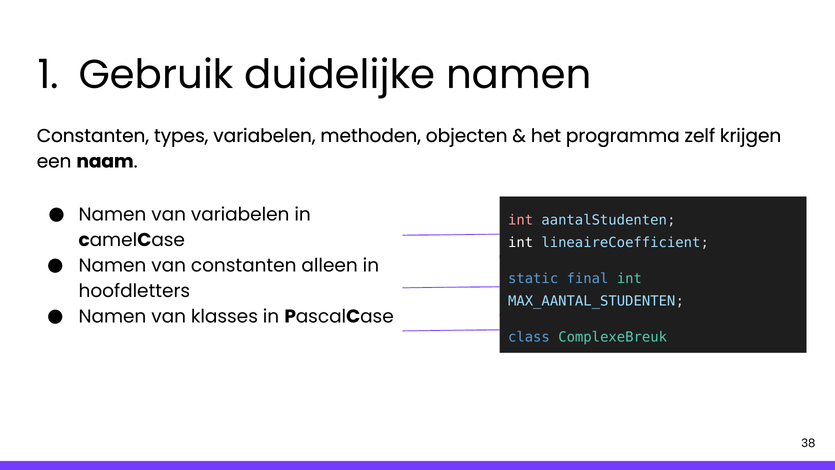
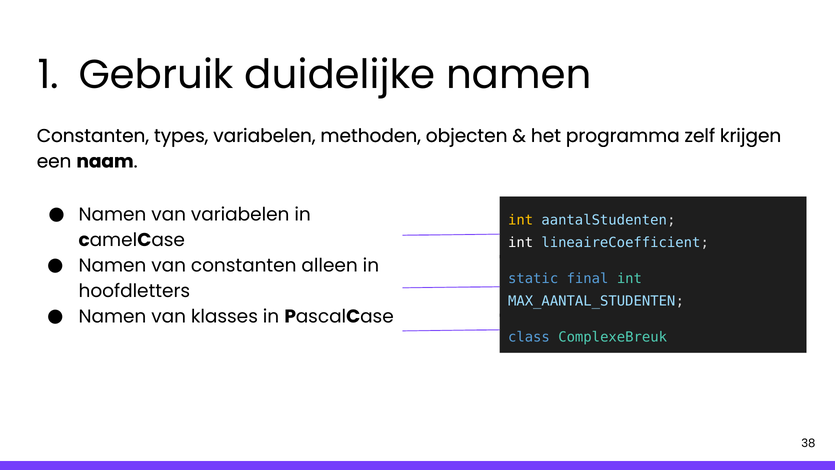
int colour: pink -> yellow (521, 220)
